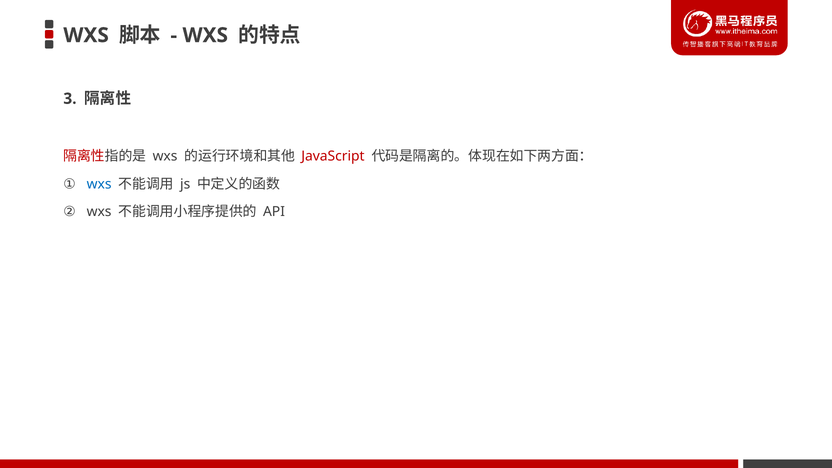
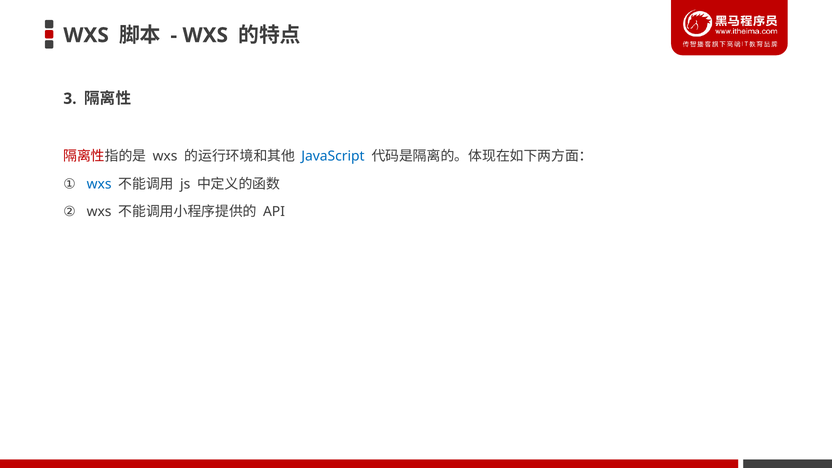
JavaScript colour: red -> blue (333, 156)
